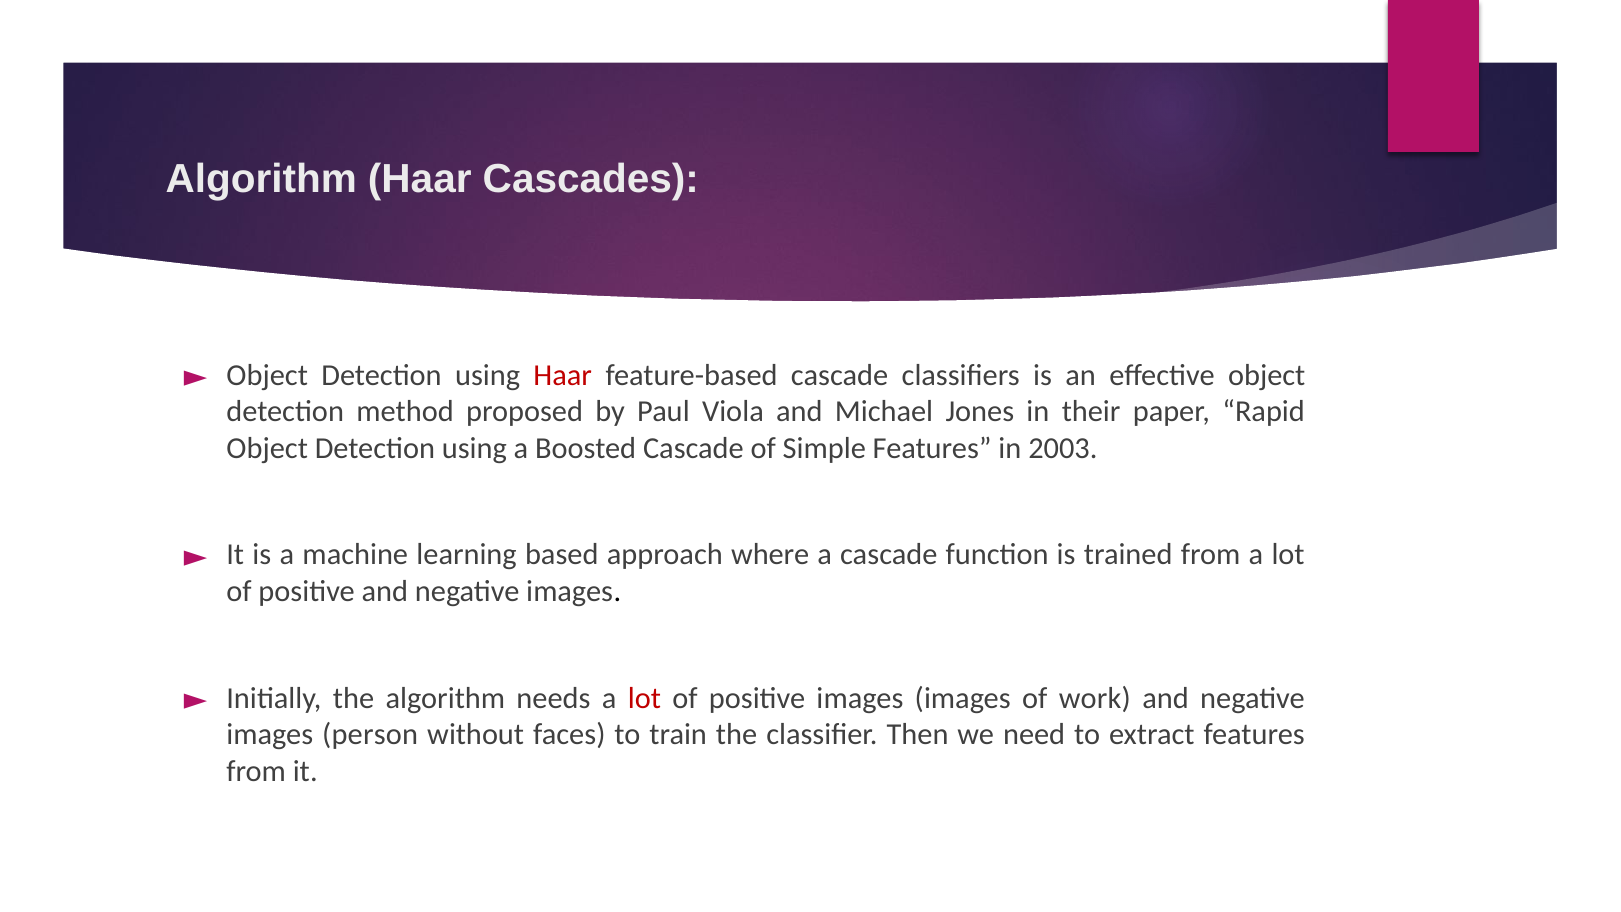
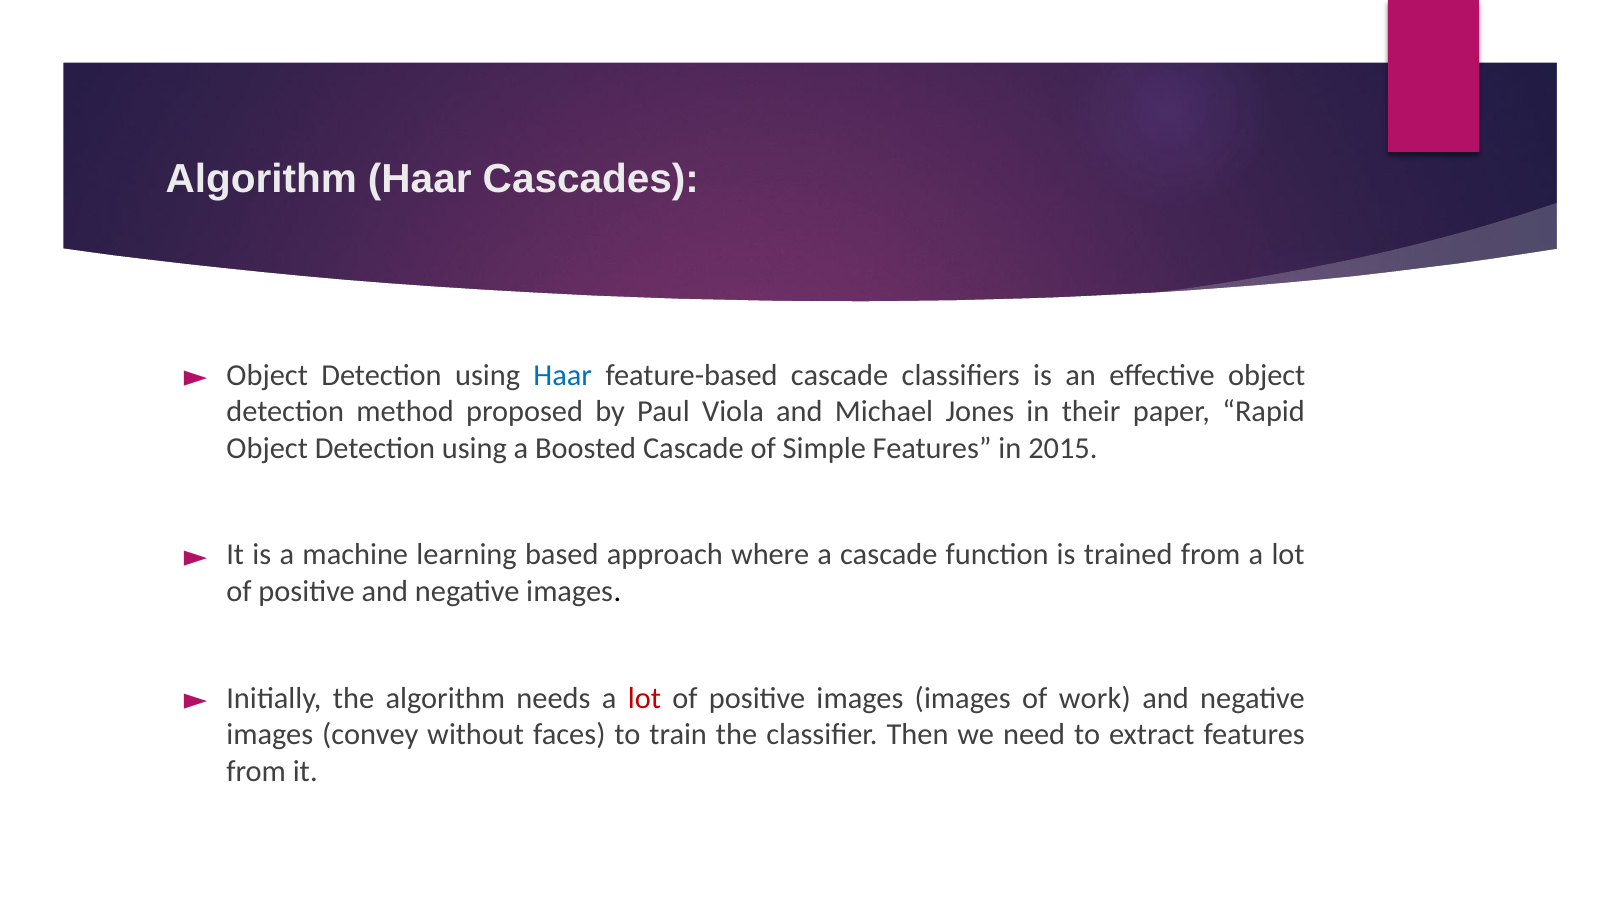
Haar colour: red -> blue (563, 375)
2003: 2003 -> 2015 (1063, 448)
person: person -> convey (370, 734)
